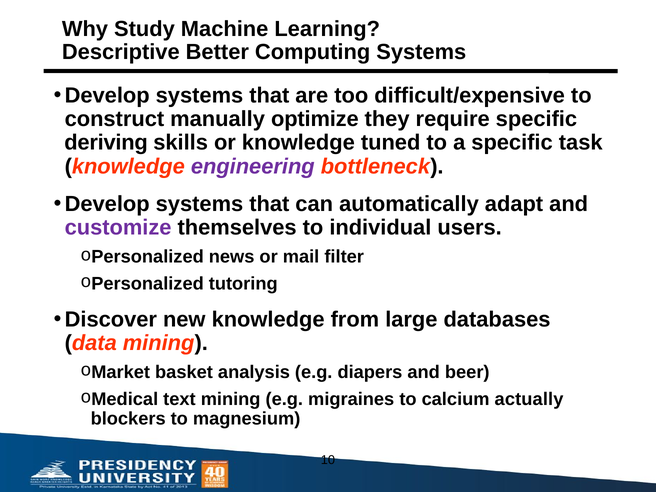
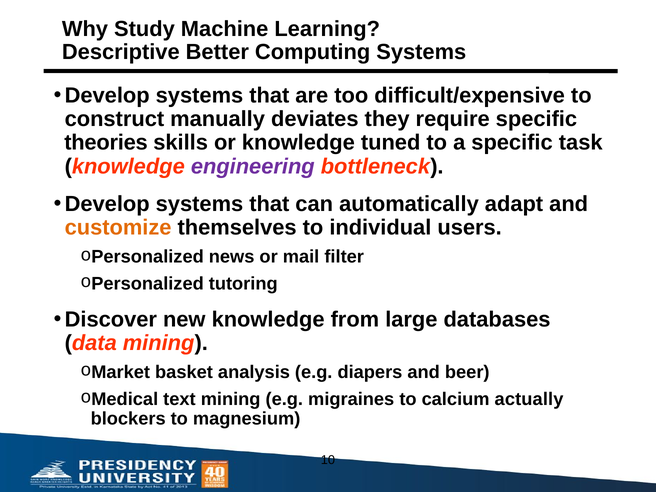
optimize: optimize -> deviates (315, 119)
deriving: deriving -> theories (106, 143)
customize colour: purple -> orange (118, 228)
